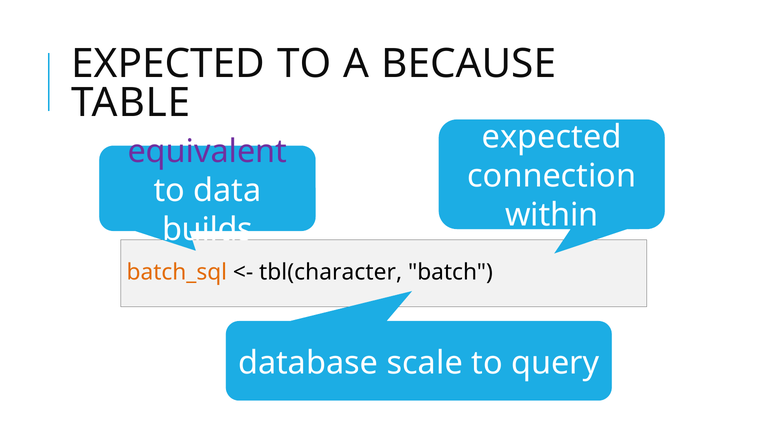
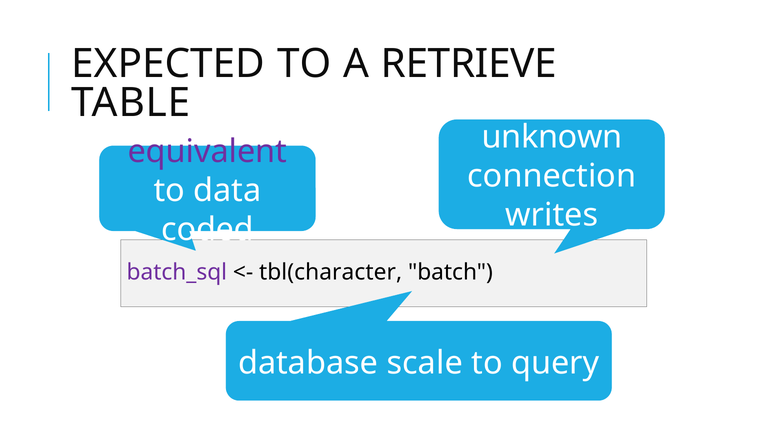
BECAUSE: BECAUSE -> RETRIEVE (469, 64)
expected: expected -> unknown (552, 137)
within: within -> writes (552, 215)
builds: builds -> coded (208, 230)
batch_sql colour: orange -> purple (177, 273)
